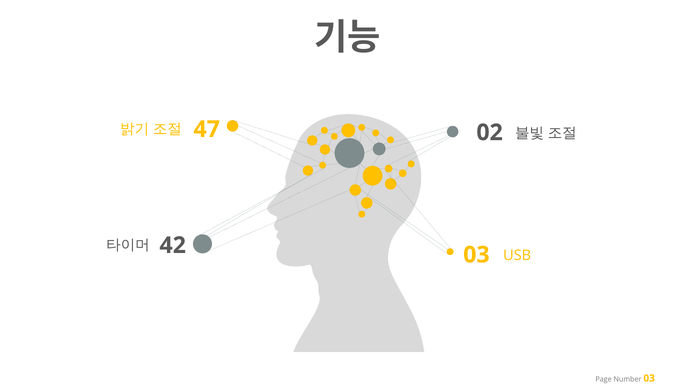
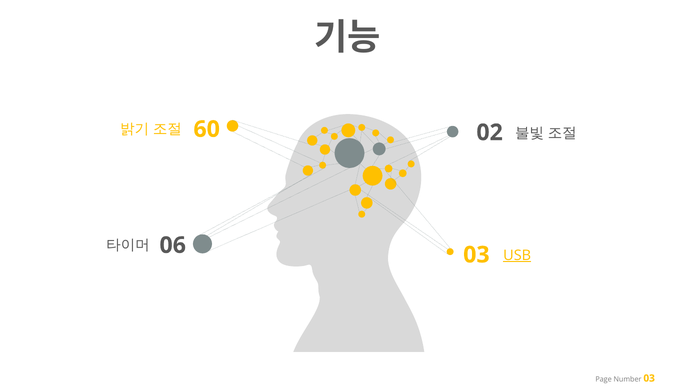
47: 47 -> 60 (207, 129)
42: 42 -> 06 (173, 245)
USB underline: none -> present (517, 255)
